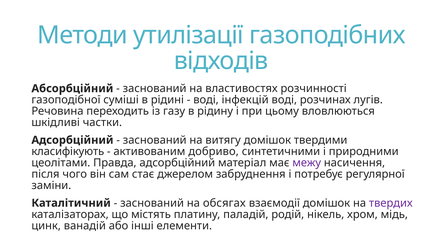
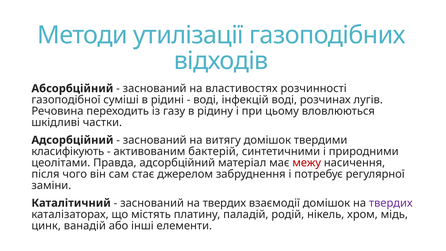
добриво: добриво -> бактерій (214, 151)
межу colour: purple -> red (307, 163)
заснований на обсягах: обсягах -> твердих (224, 203)
